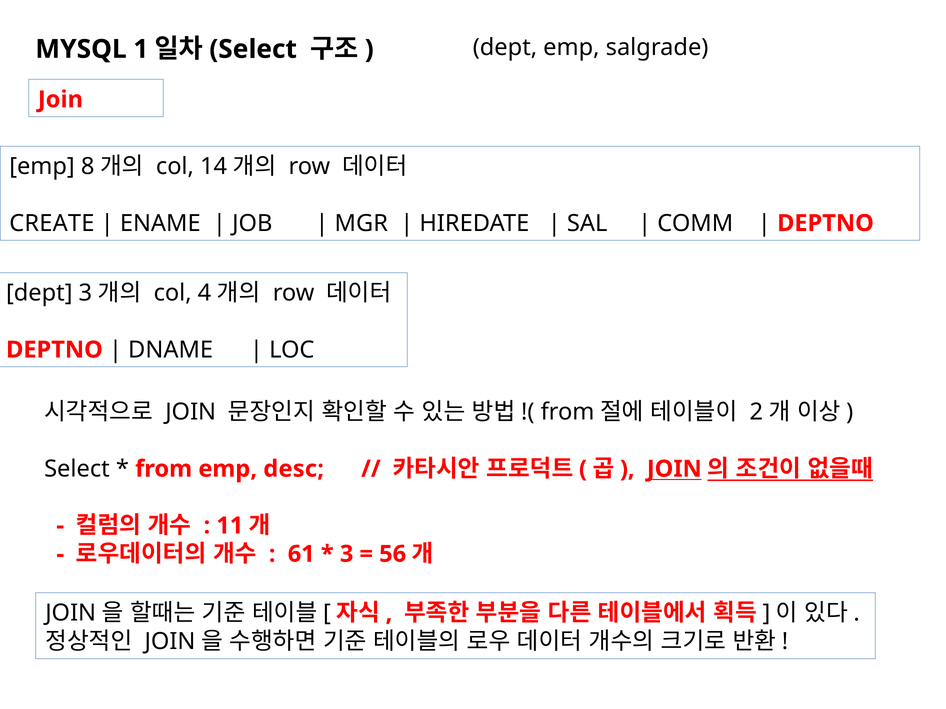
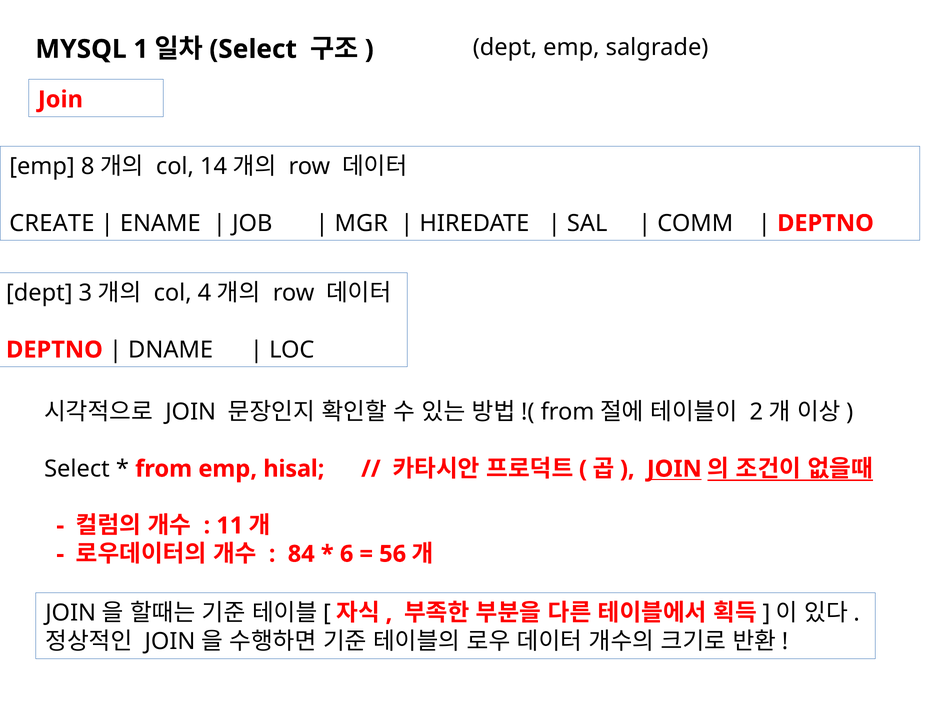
desc: desc -> hisal (294, 469)
61: 61 -> 84 (301, 554)
3: 3 -> 6 (347, 554)
